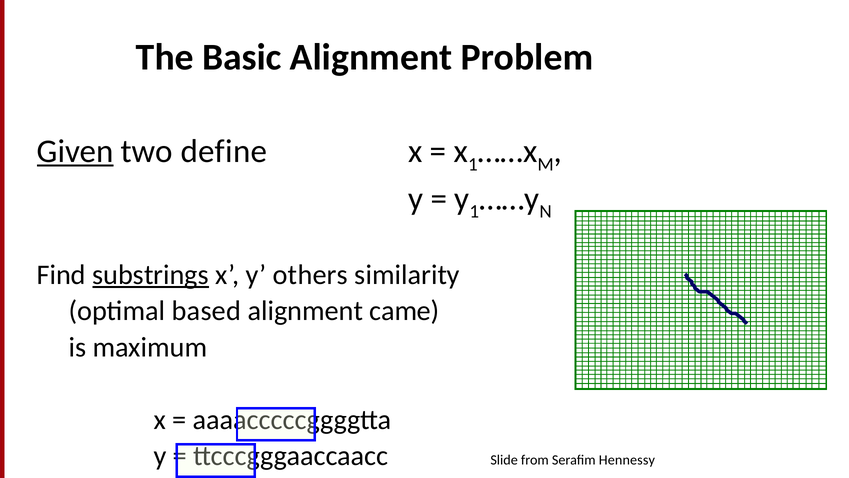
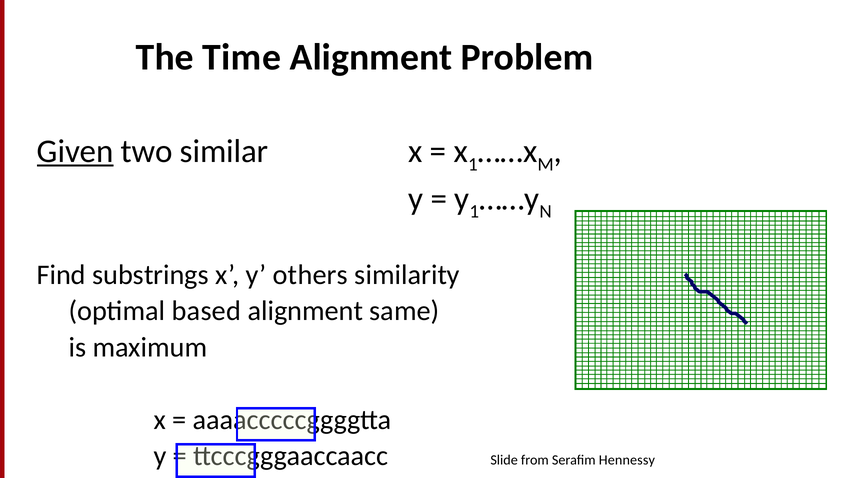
Basic: Basic -> Time (242, 57)
define: define -> similar (224, 151)
substrings underline: present -> none (151, 275)
came: came -> same (404, 311)
